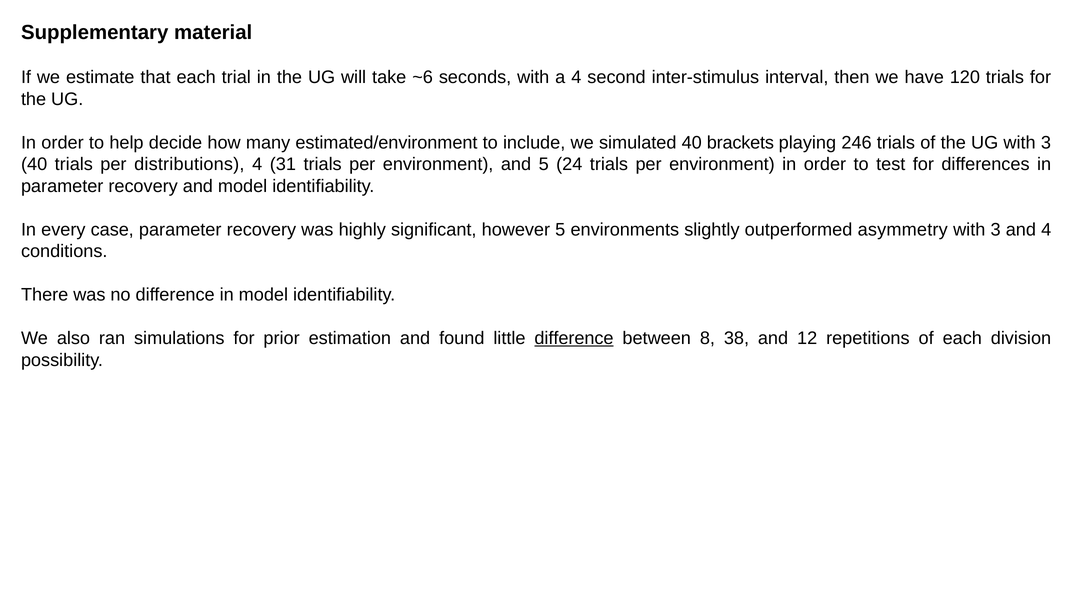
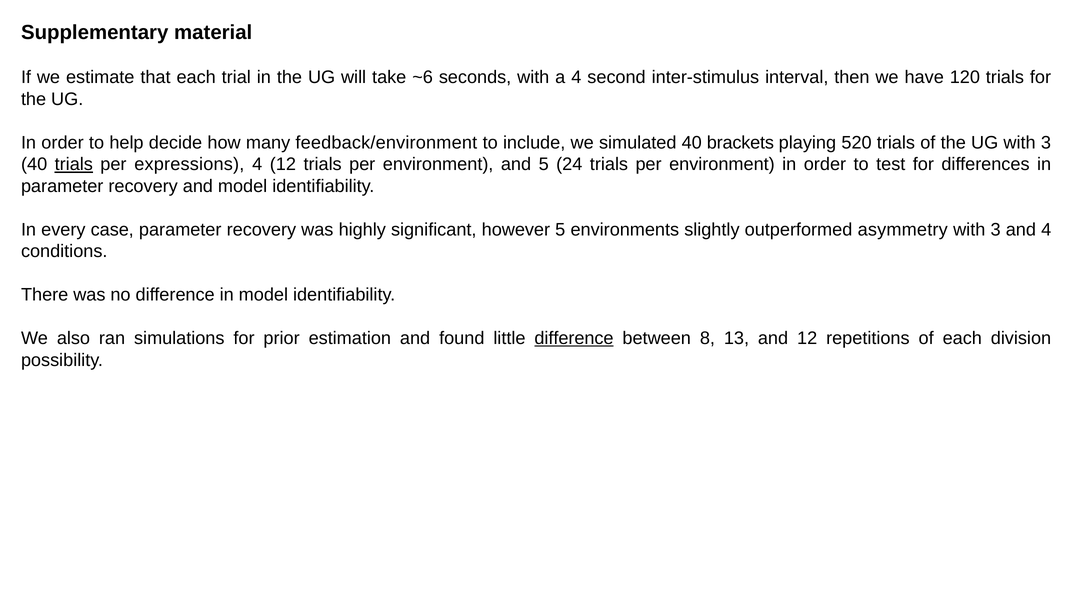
estimated/environment: estimated/environment -> feedback/environment (386, 143)
246: 246 -> 520 (857, 143)
trials underline: none -> present (74, 165)
distributions: distributions -> expressions (189, 165)
4 31: 31 -> 12 (283, 165)
38: 38 -> 13 (736, 339)
